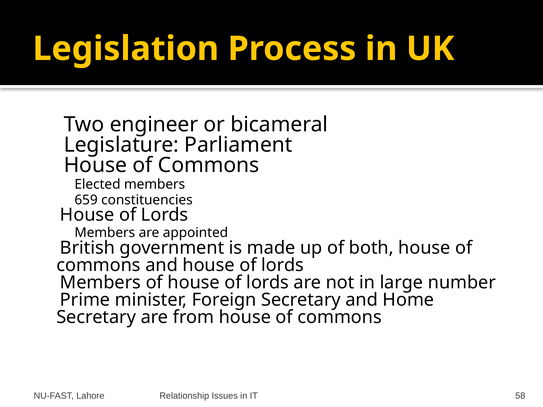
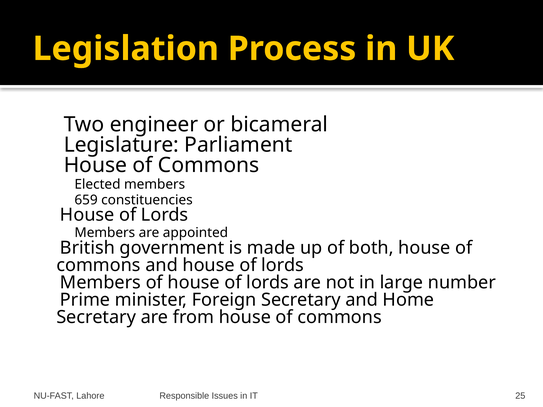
Relationship: Relationship -> Responsible (184, 396)
58: 58 -> 25 (520, 396)
